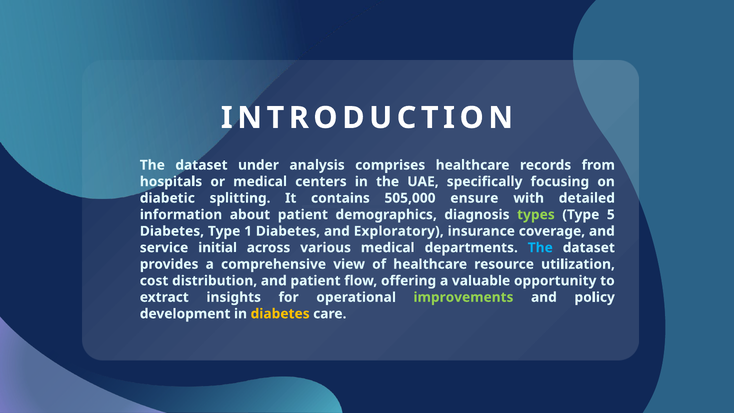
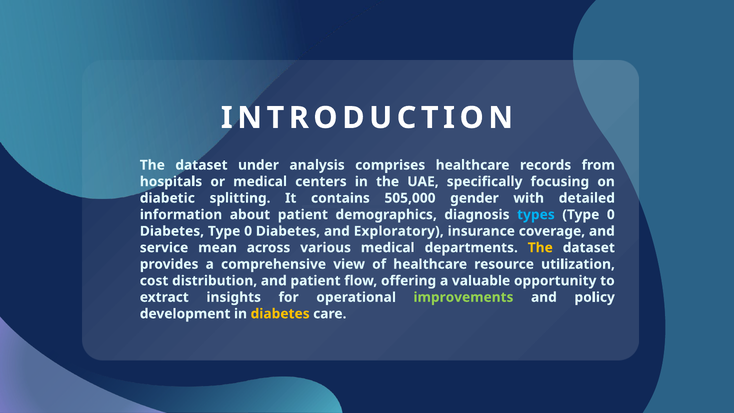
ensure: ensure -> gender (474, 198)
types colour: light green -> light blue (536, 215)
5: 5 -> 0 (611, 215)
Diabetes Type 1: 1 -> 0 (248, 231)
initial: initial -> mean (218, 248)
The colour: light blue -> yellow (540, 248)
